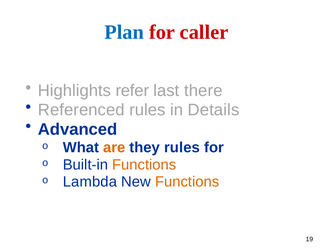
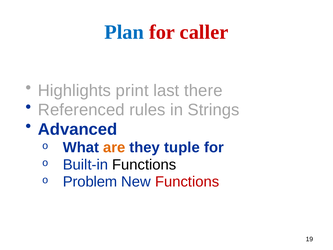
refer: refer -> print (132, 91)
Details: Details -> Strings (214, 110)
they rules: rules -> tuple (182, 147)
Functions colour: orange -> black (144, 164)
Lambda: Lambda -> Problem (90, 182)
Functions colour: orange -> red (187, 182)
